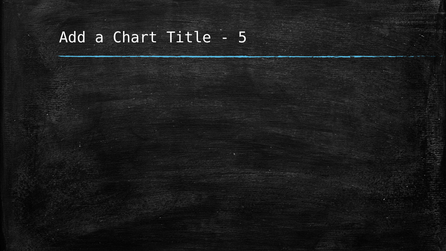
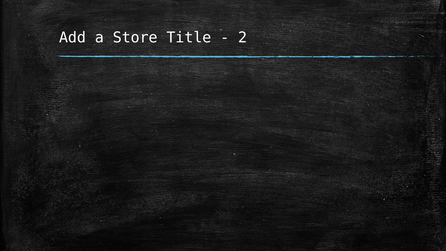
Chart: Chart -> Store (135, 38)
5: 5 -> 2 (243, 38)
